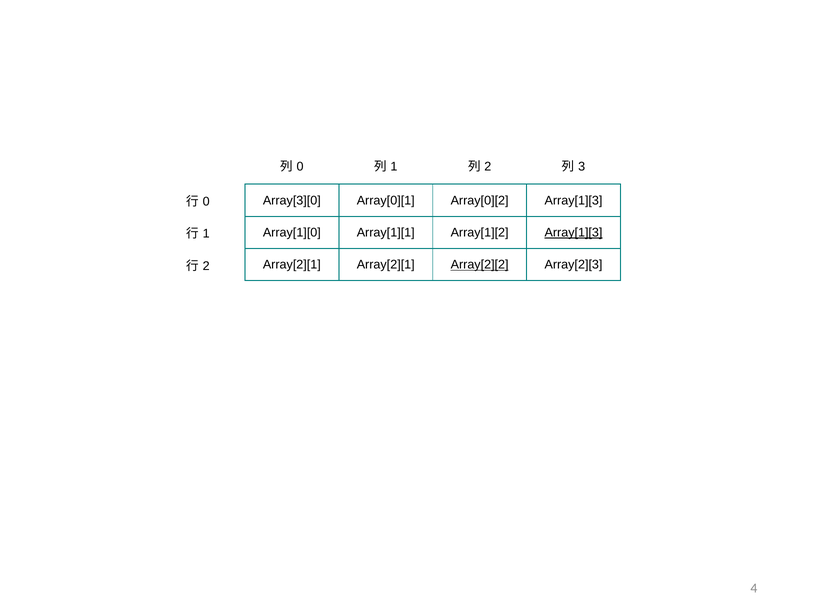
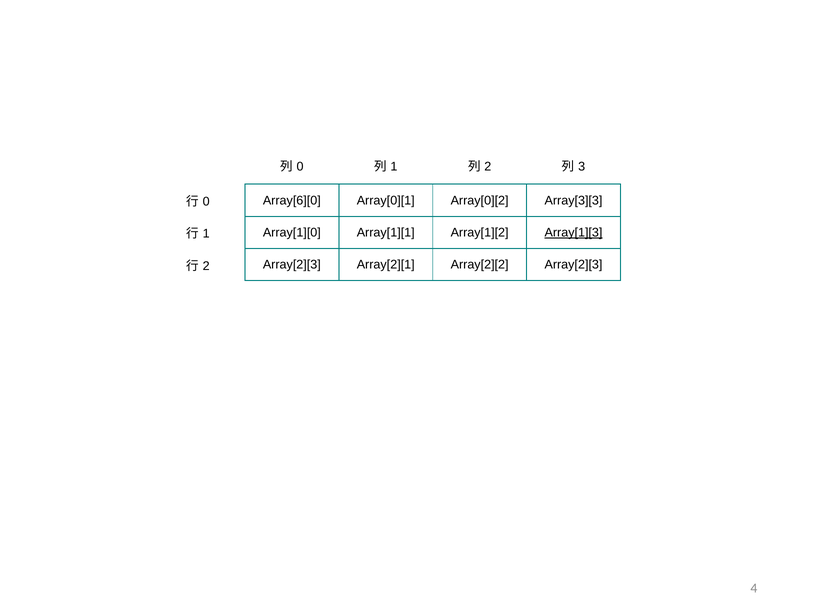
Array[3][0: Array[3][0 -> Array[6][0 (292, 201)
Array[0][2 Array[1][3: Array[1][3 -> Array[3][3 (573, 201)
Array[2][1: Array[2][1 -> Array[2][3 (292, 265)
Array[2][2 underline: present -> none (480, 265)
